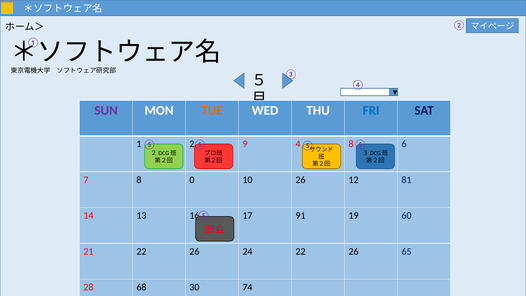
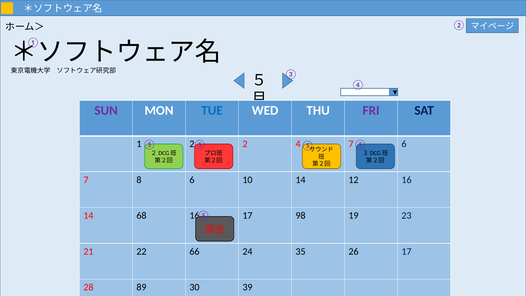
TUE colour: orange -> blue (212, 110)
FRI colour: blue -> purple (371, 110)
2 9: 9 -> 2 (245, 144)
4 8: 8 -> 7 (351, 144)
8 0: 0 -> 6 (192, 180)
10 26: 26 -> 14 (301, 180)
12 81: 81 -> 16 (407, 180)
13: 13 -> 68 (141, 216)
91: 91 -> 98 (301, 216)
60: 60 -> 23 (407, 216)
21 22 26: 26 -> 66 (194, 251)
24 22: 22 -> 35 (301, 251)
26 65: 65 -> 17 (407, 251)
68: 68 -> 89 (141, 287)
74: 74 -> 39 (247, 287)
